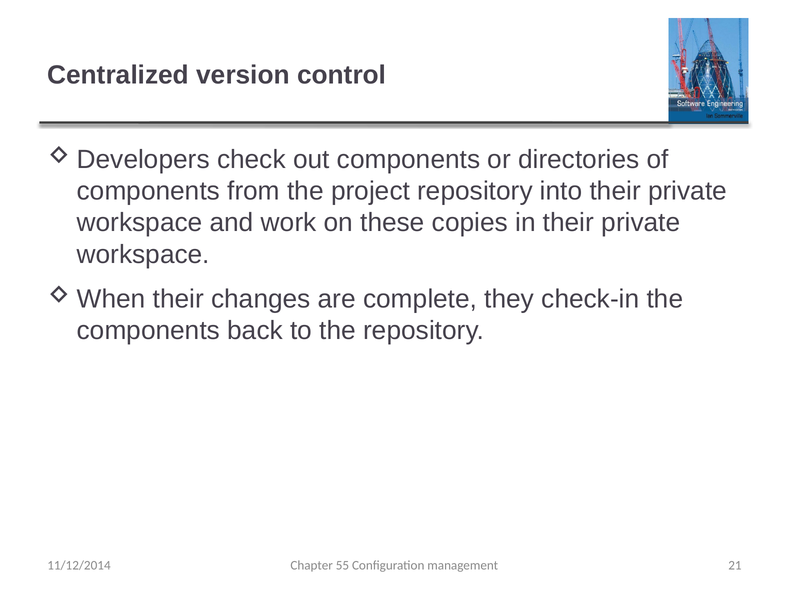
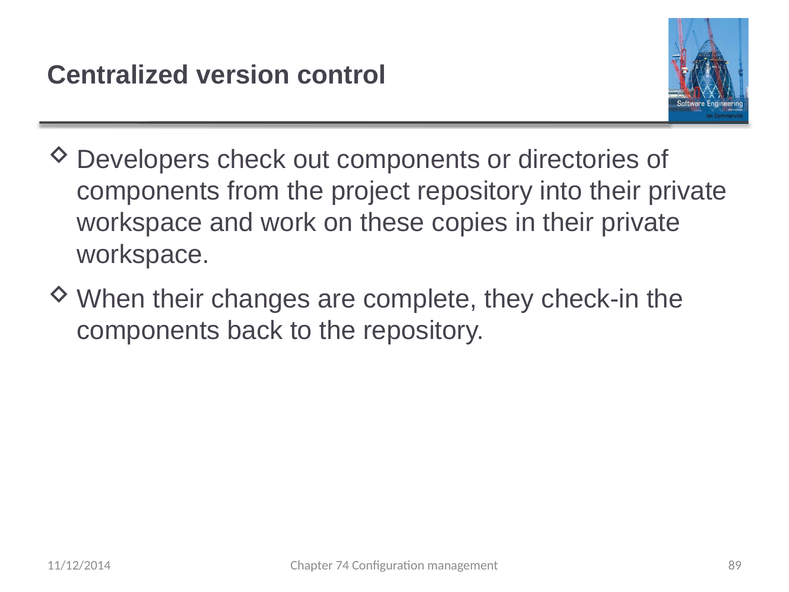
55: 55 -> 74 (342, 565)
21: 21 -> 89 (735, 565)
